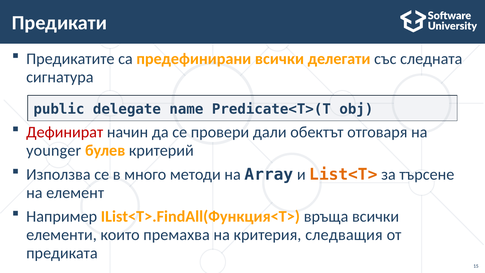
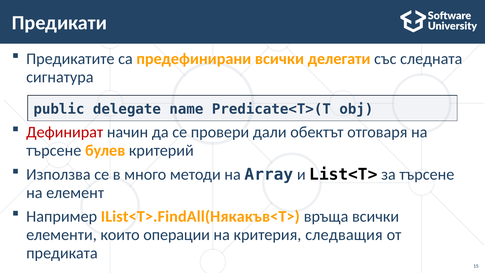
younger: younger -> търсене (54, 150)
List<T> colour: orange -> black (343, 174)
IList<T>.FindAll(Функция<T>: IList<T>.FindAll(Функция<T> -> IList<T>.FindAll(Някакъв<T> (200, 216)
премахва: премахва -> операции (177, 235)
